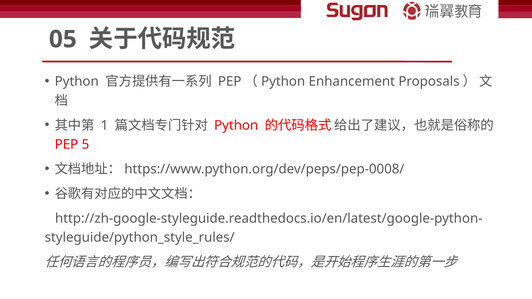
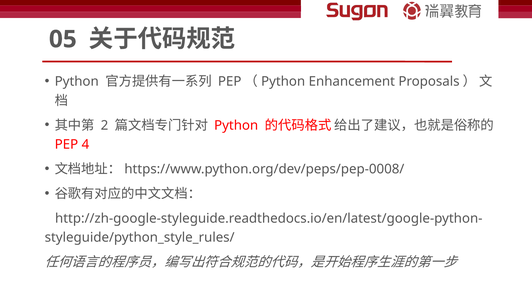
1: 1 -> 2 (104, 125)
5: 5 -> 4 (85, 145)
